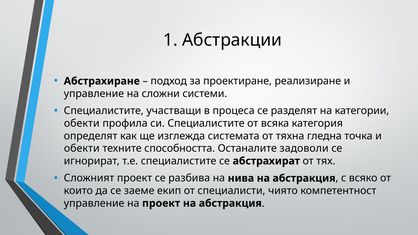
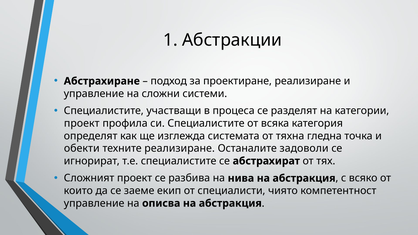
обекти: обекти -> проект (82, 123)
техните способността: способността -> реализиране (180, 149)
на проект: проект -> описва (161, 203)
